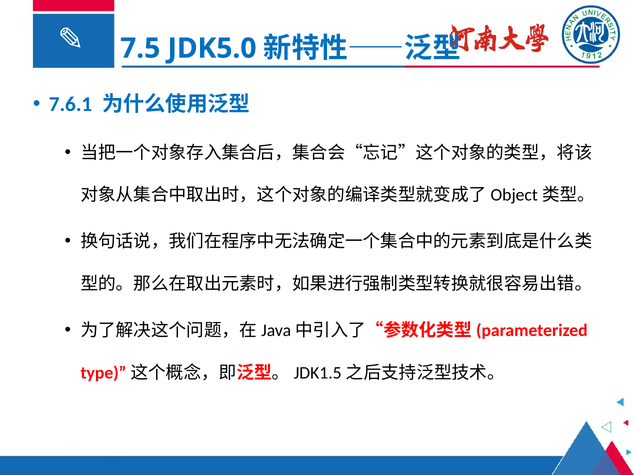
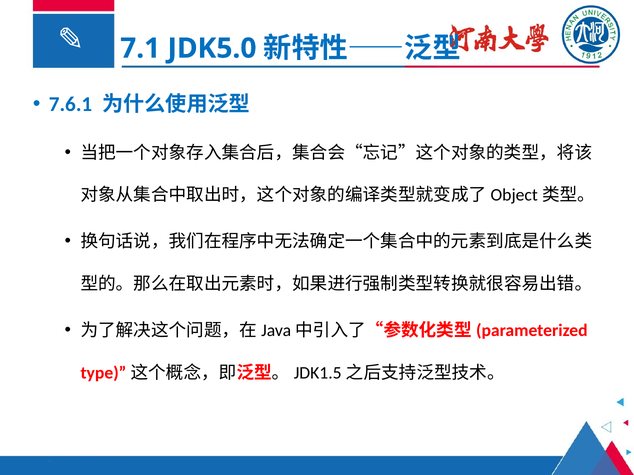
7.5: 7.5 -> 7.1 (140, 48)
